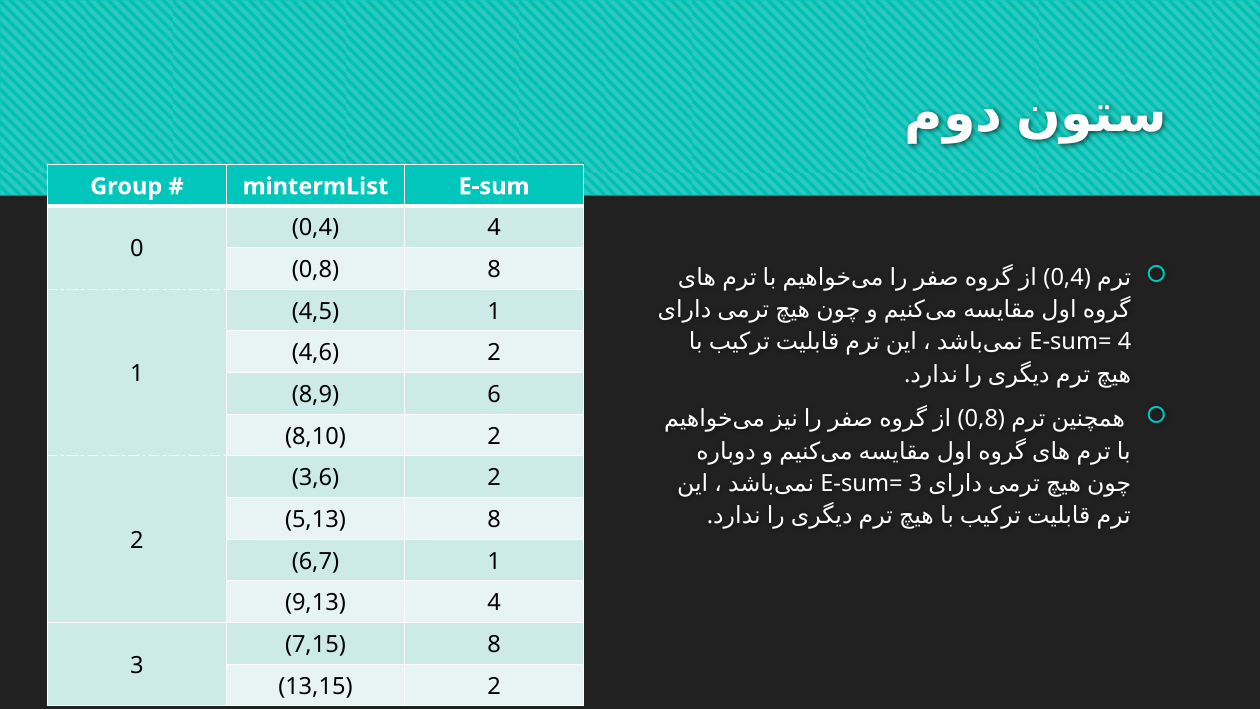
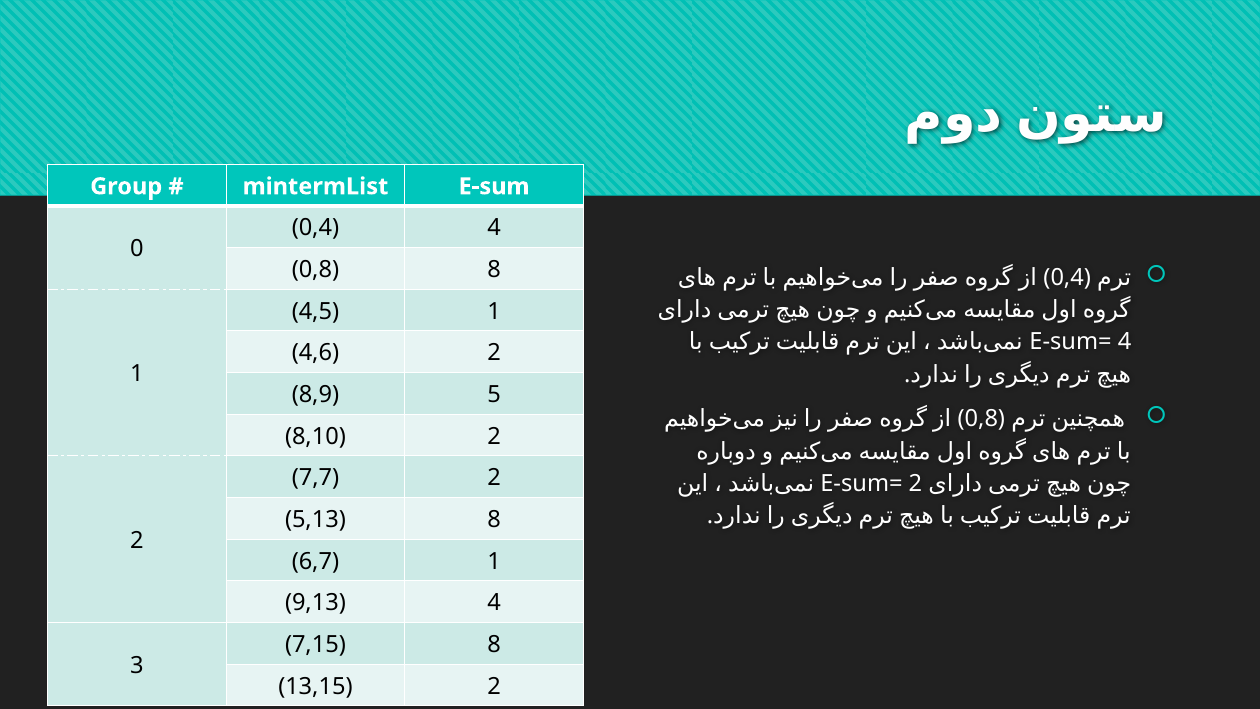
6: 6 -> 5 (494, 395)
3,6: 3,6 -> 7,7 (315, 478)
E-sum= 3: 3 -> 2 (915, 483)
